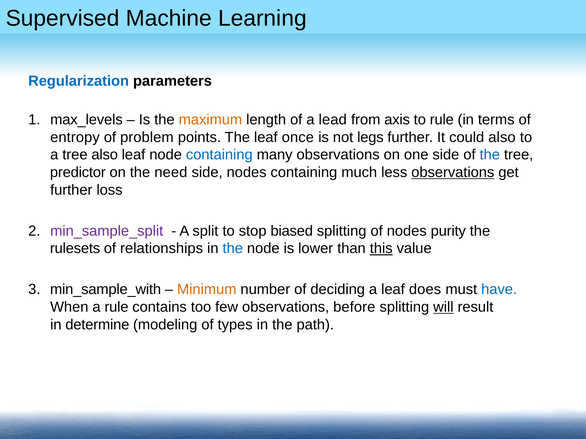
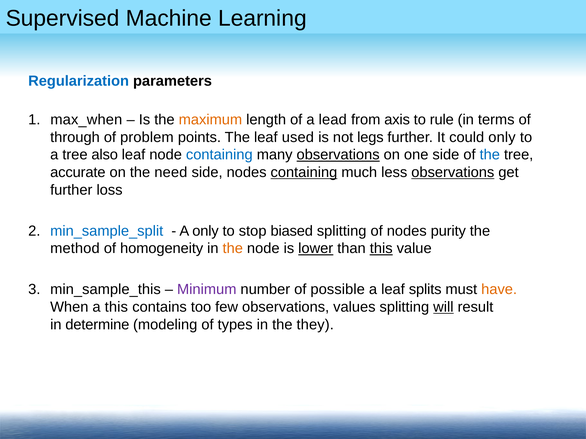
max_levels: max_levels -> max_when (86, 120)
entropy: entropy -> through (75, 137)
once: once -> used (298, 137)
could also: also -> only (502, 137)
observations underline: none -> present (338, 155)
predictor: predictor -> accurate (78, 173)
containing underline: none -> present (304, 173)
min_sample_split colour: purple -> blue (107, 231)
A split: split -> only (206, 231)
rulesets: rulesets -> method (75, 249)
relationships: relationships -> homogeneity (162, 249)
the colour: blue -> orange (233, 249)
lower underline: none -> present (316, 249)
min_sample_with: min_sample_with -> min_sample_this (105, 290)
Minimum colour: orange -> purple (207, 290)
deciding: deciding -> possible (338, 290)
does: does -> splits (425, 290)
have colour: blue -> orange (499, 290)
a rule: rule -> this (116, 307)
before: before -> values (354, 307)
path: path -> they (315, 325)
